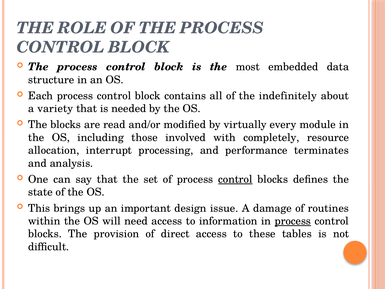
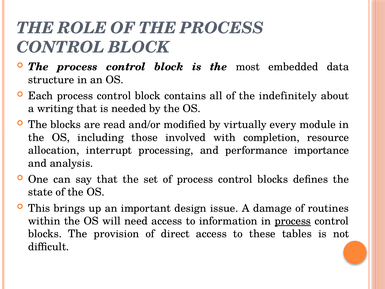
variety: variety -> writing (55, 109)
completely: completely -> completion (271, 137)
terminates: terminates -> importance (322, 150)
control underline: present -> none (235, 179)
